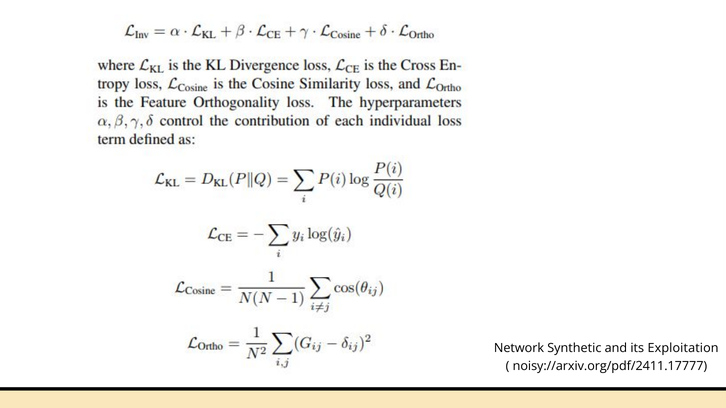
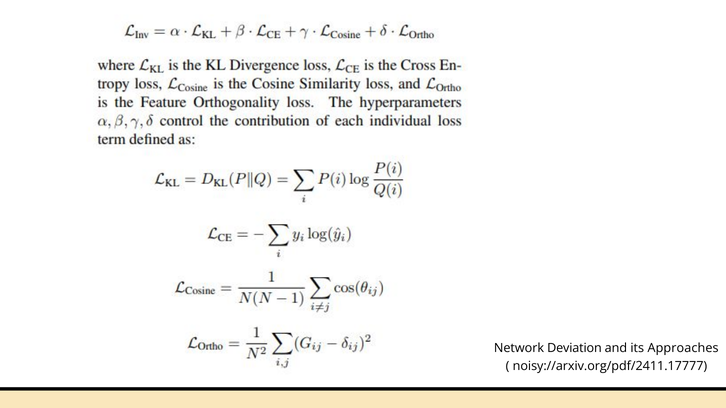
Synthetic: Synthetic -> Deviation (574, 349)
Exploitation: Exploitation -> Approaches (683, 349)
